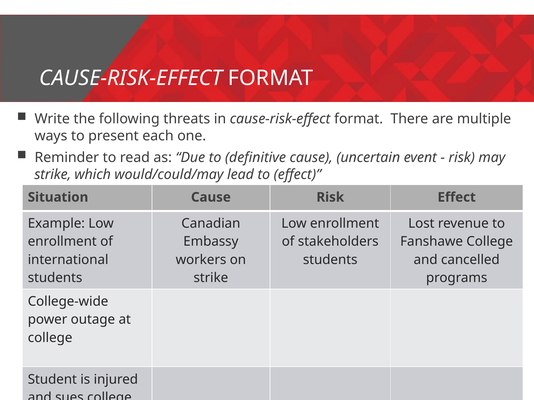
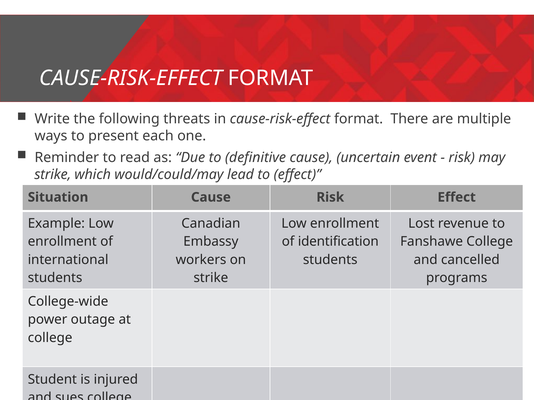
stakeholders: stakeholders -> identification (338, 242)
